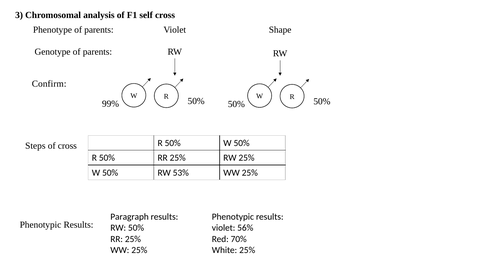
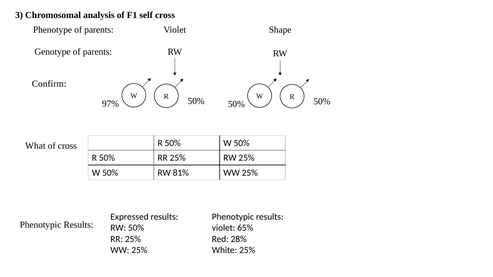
99%: 99% -> 97% (111, 104)
Steps: Steps -> What (35, 146)
53%: 53% -> 81% (181, 173)
Paragraph: Paragraph -> Expressed (130, 217)
56%: 56% -> 65% (245, 228)
70%: 70% -> 28% (239, 239)
